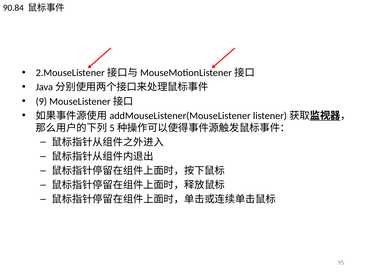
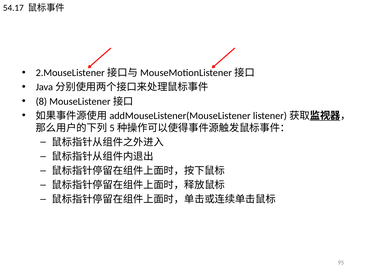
90.84: 90.84 -> 54.17 (13, 8)
9: 9 -> 8 (41, 101)
